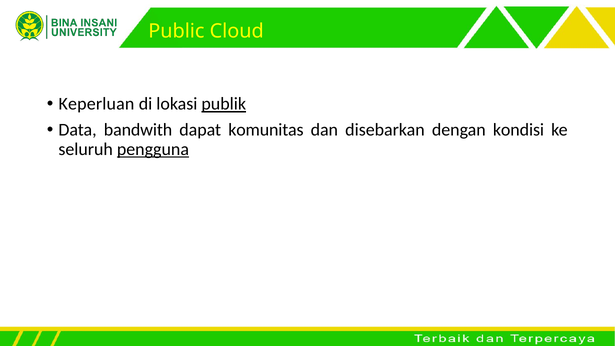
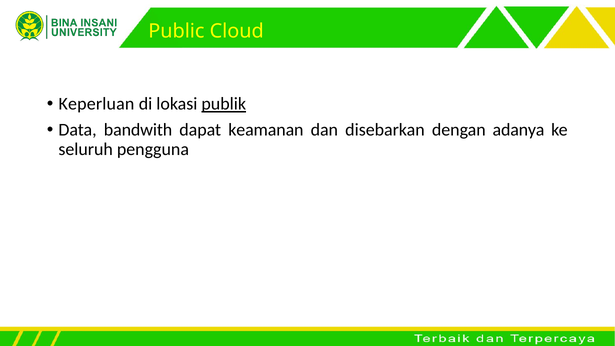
komunitas: komunitas -> keamanan (266, 130)
kondisi: kondisi -> adanya (519, 130)
pengguna underline: present -> none (153, 149)
